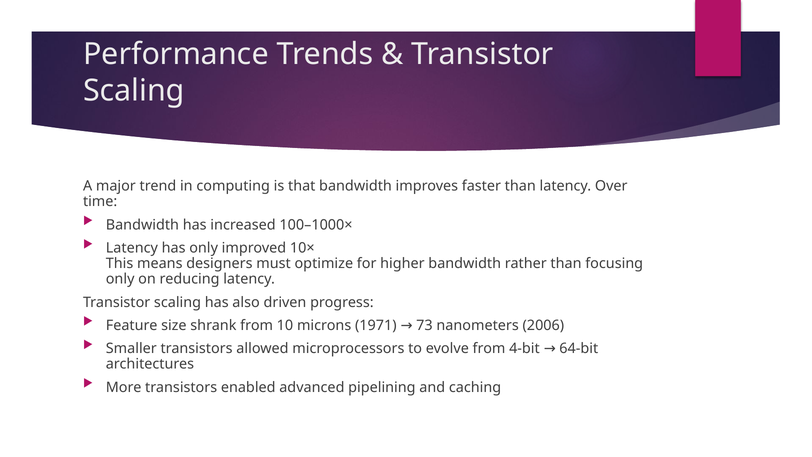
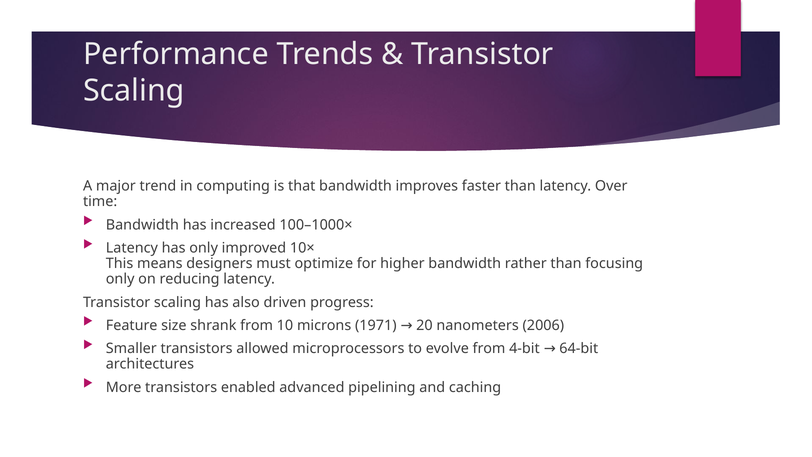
73: 73 -> 20 (424, 325)
